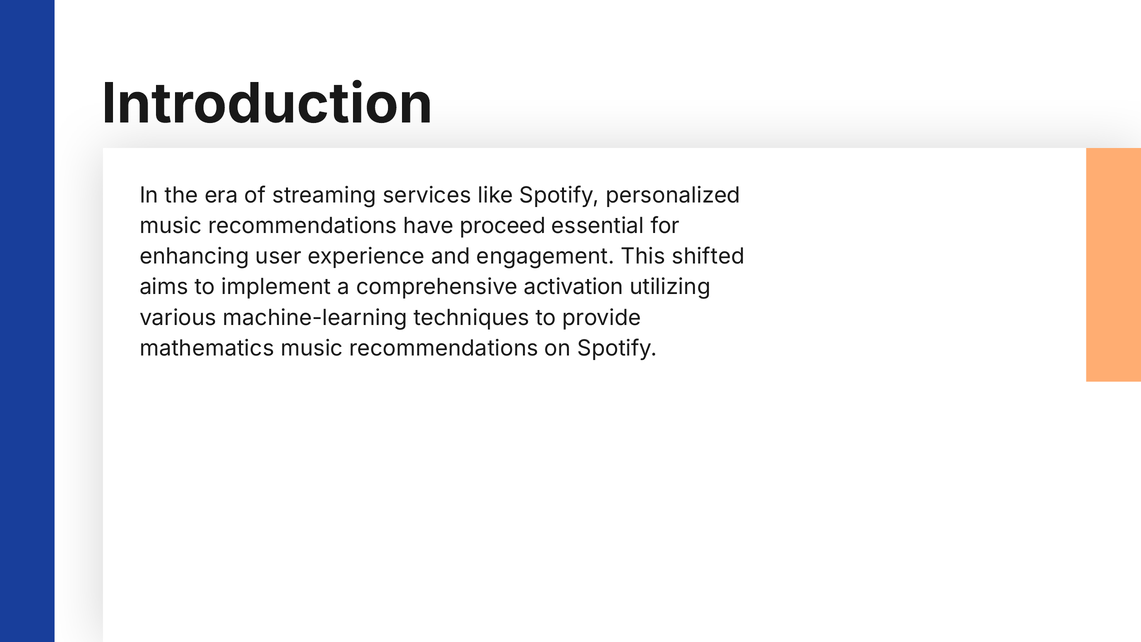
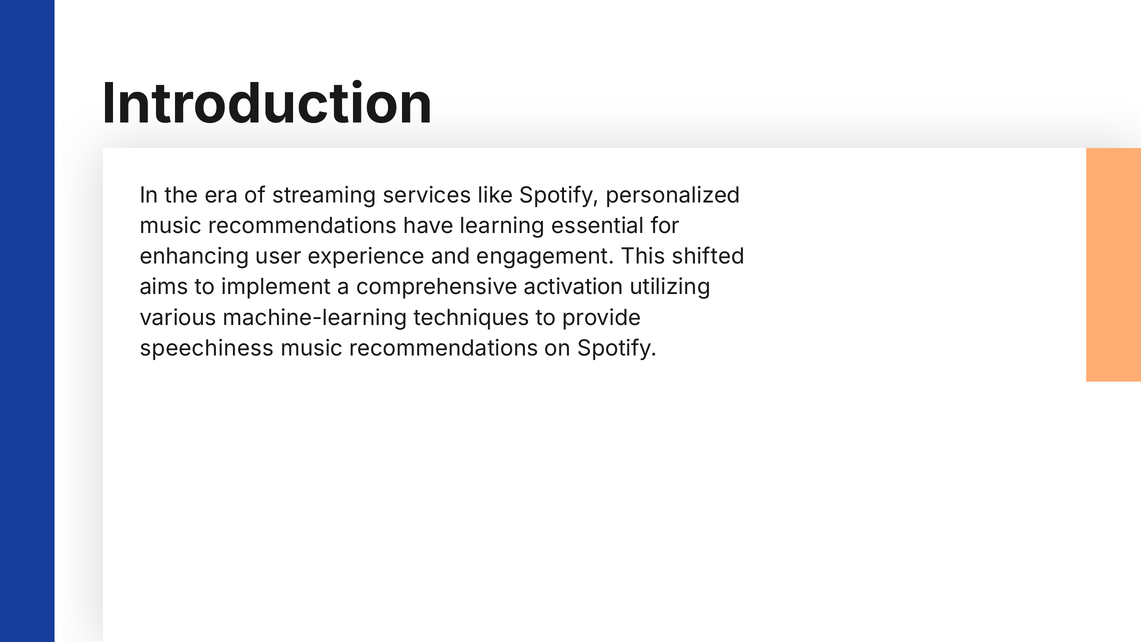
proceed: proceed -> learning (502, 226)
mathematics: mathematics -> speechiness (207, 348)
